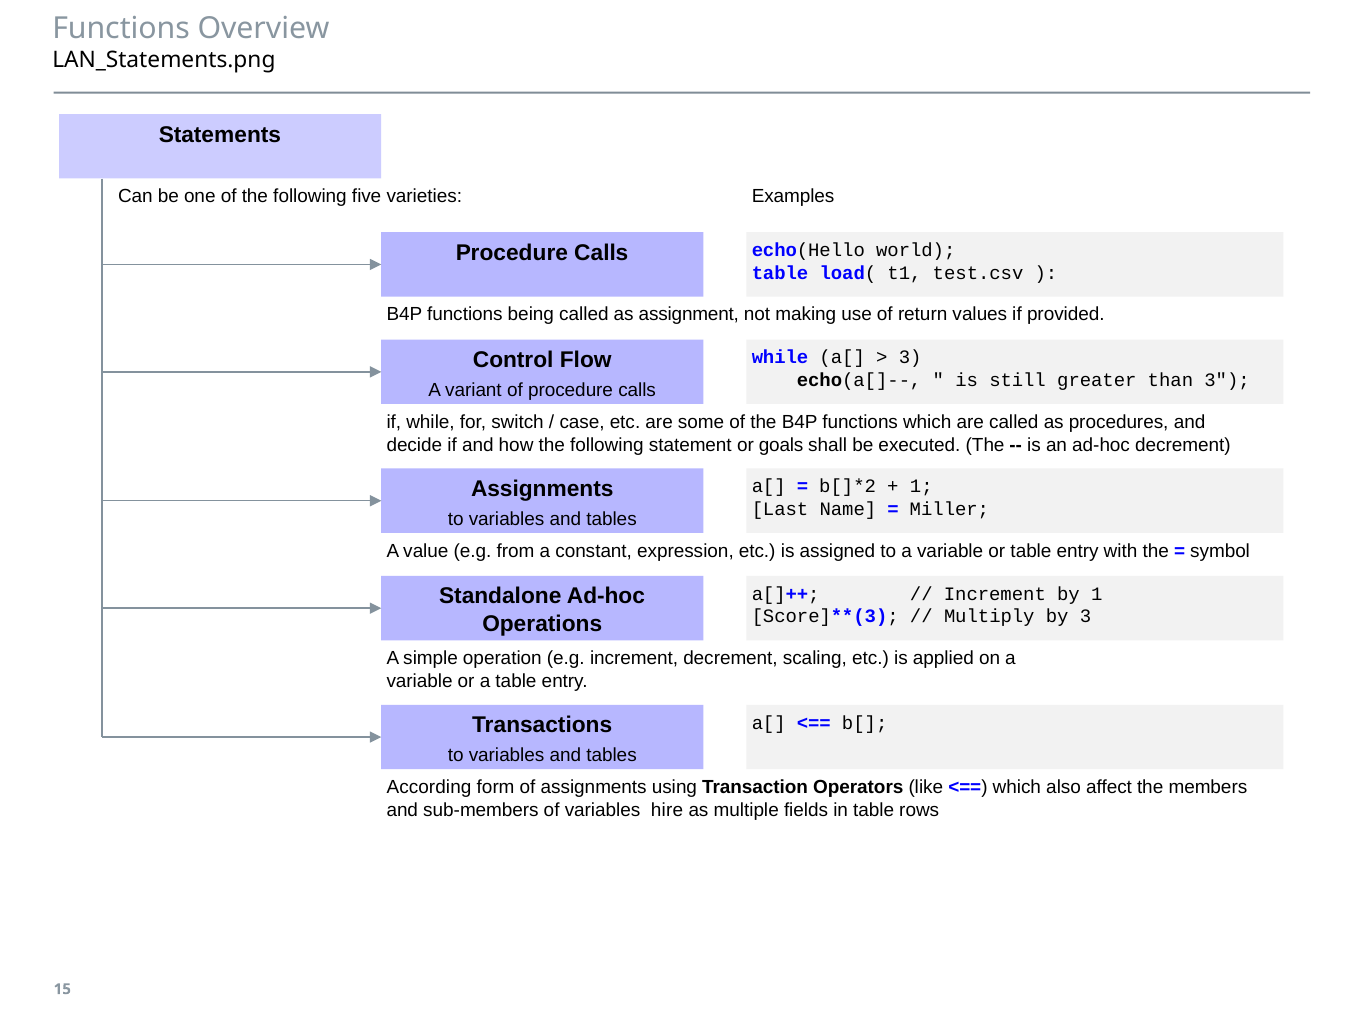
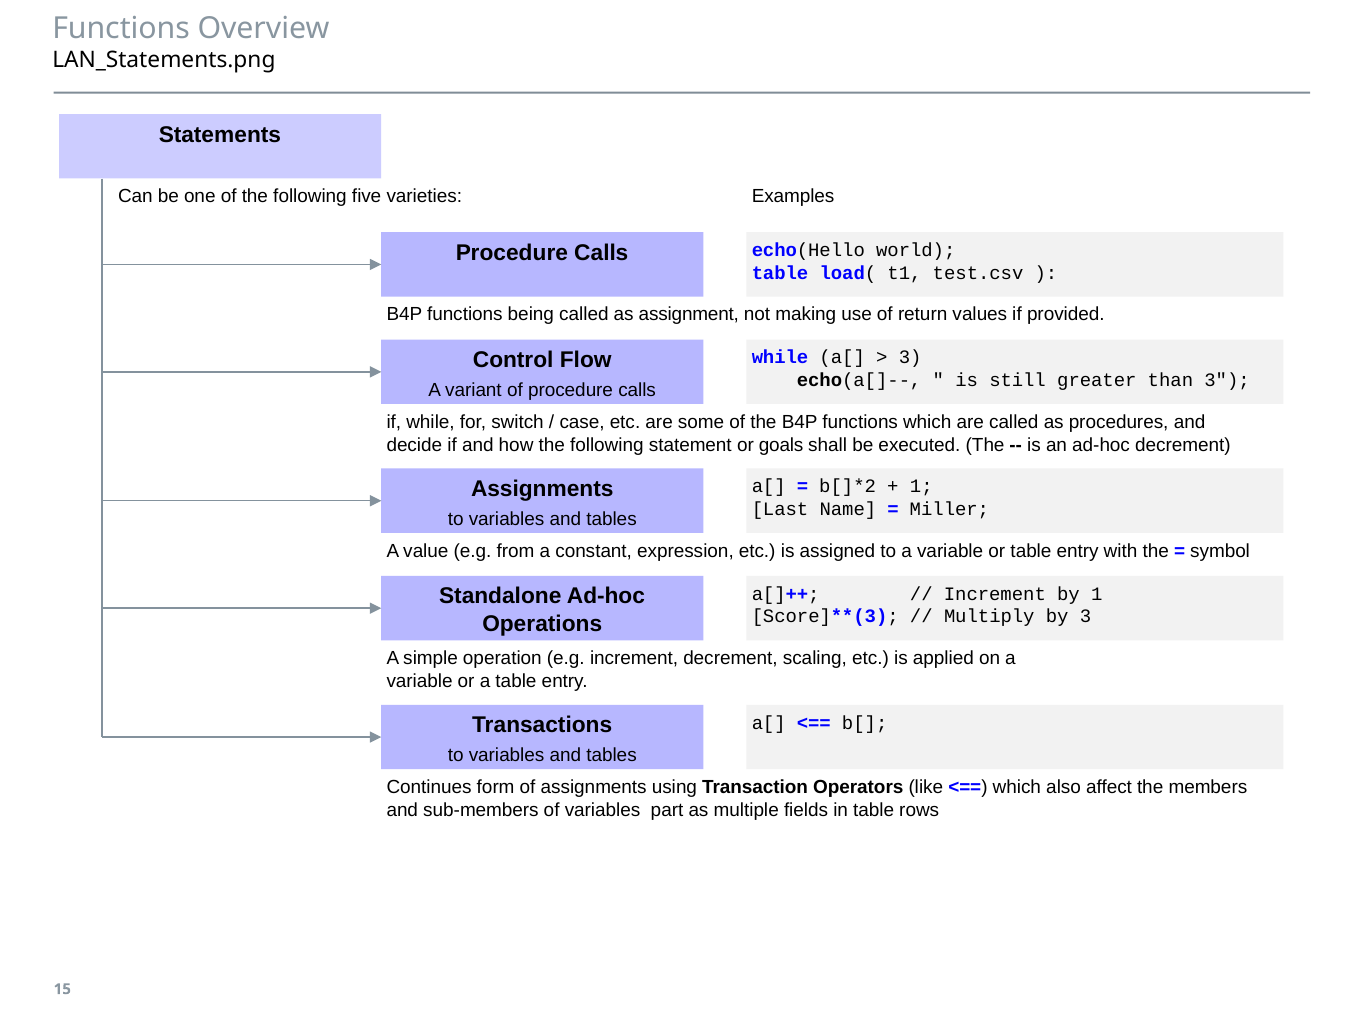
According: According -> Continues (429, 787)
hire: hire -> part (667, 810)
